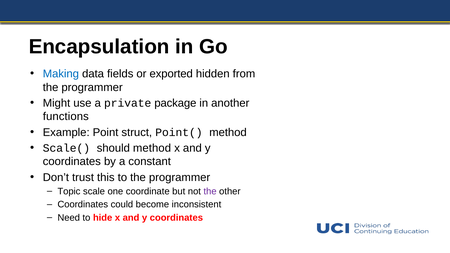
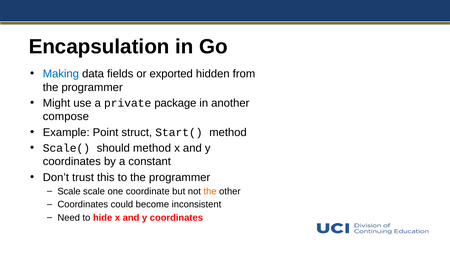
functions: functions -> compose (66, 117)
Point(: Point( -> Start( (179, 132)
Topic: Topic -> Scale (69, 191)
the colour: purple -> orange (210, 191)
